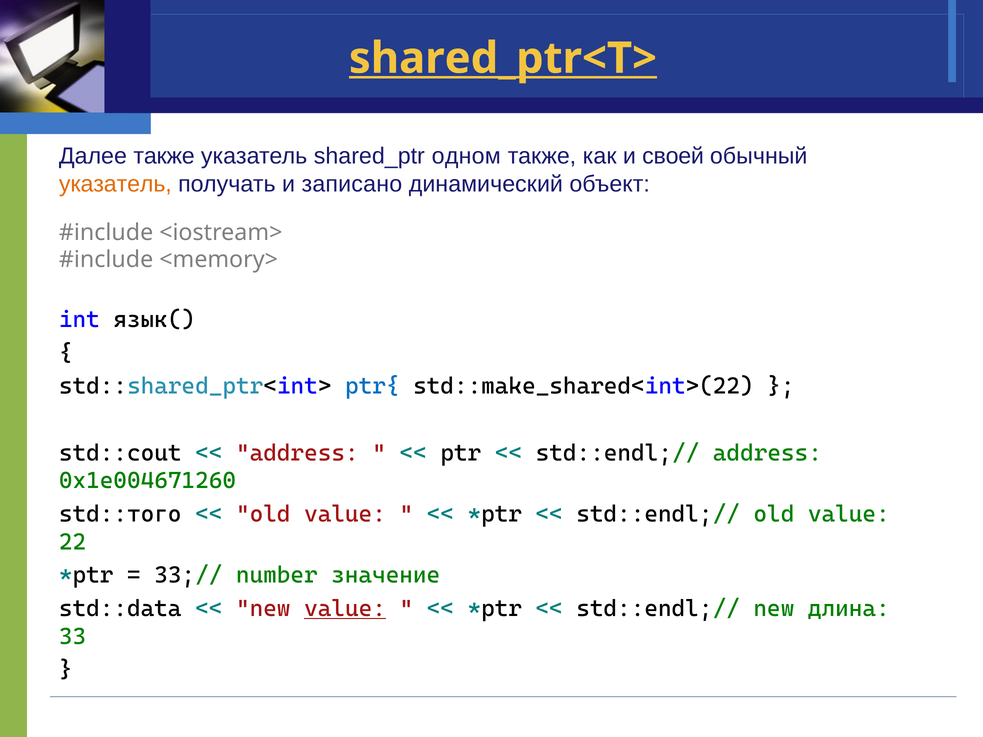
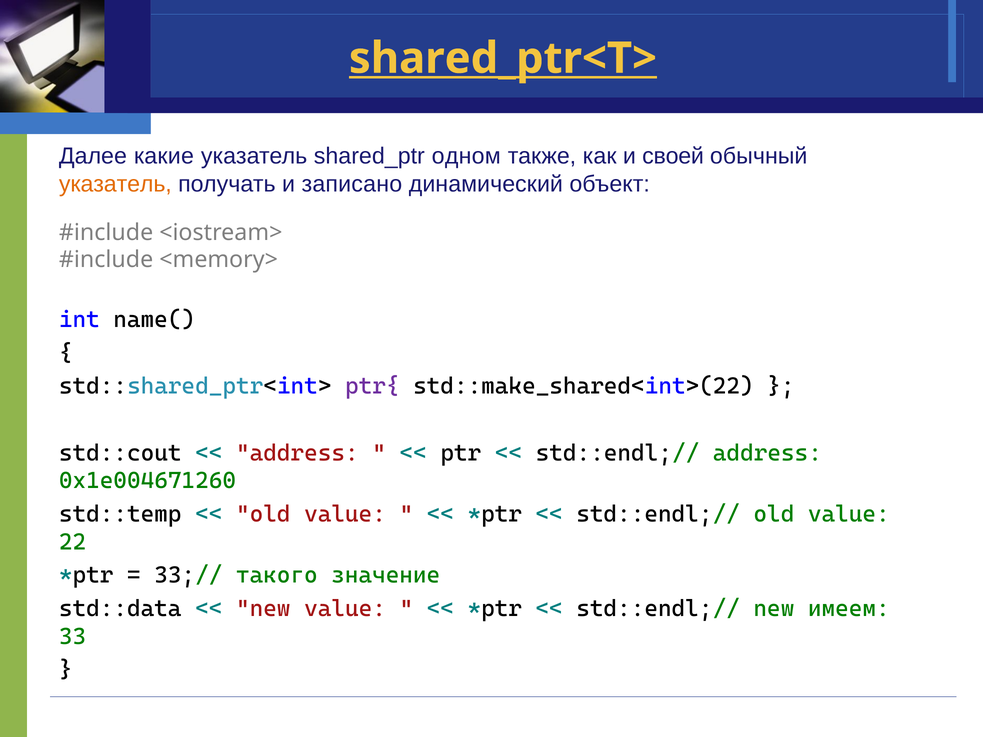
Далее также: также -> какие (164, 156)
язык(: язык( -> name( (154, 320)
ptr{ colour: blue -> purple (372, 386)
std::того: std::того -> std::temp (120, 514)
number: number -> такого (277, 575)
value underline: present -> none (345, 609)
длина: длина -> имеем (849, 609)
